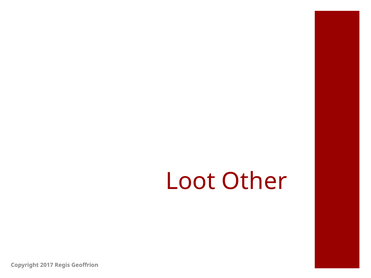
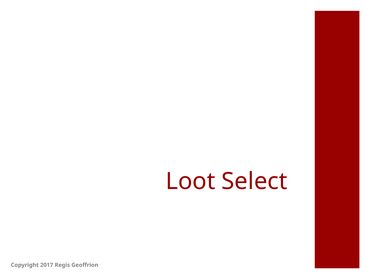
Other: Other -> Select (254, 181)
